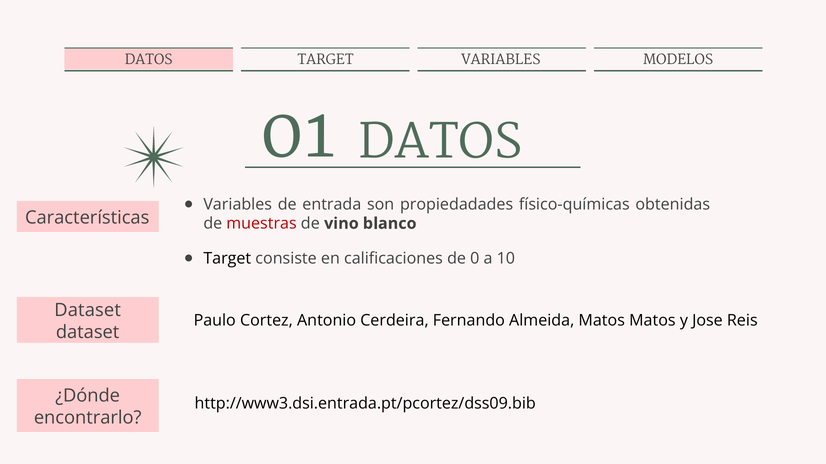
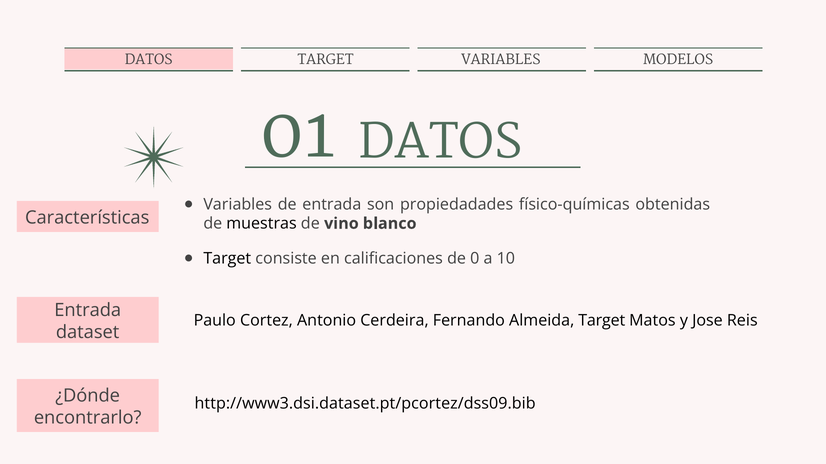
muestras colour: red -> black (262, 224)
Dataset: Dataset -> Entrada (88, 311)
Almeida Matos: Matos -> Target (602, 321)
http://www3.dsi.entrada.pt/pcortez/dss09.bib: http://www3.dsi.entrada.pt/pcortez/dss09.bib -> http://www3.dsi.dataset.pt/pcortez/dss09.bib (365, 404)
